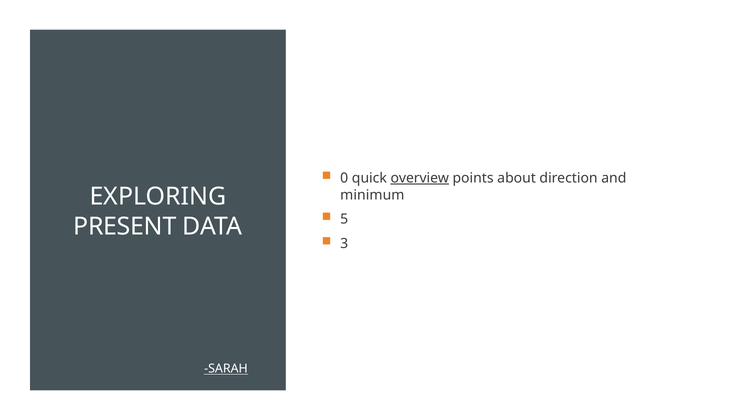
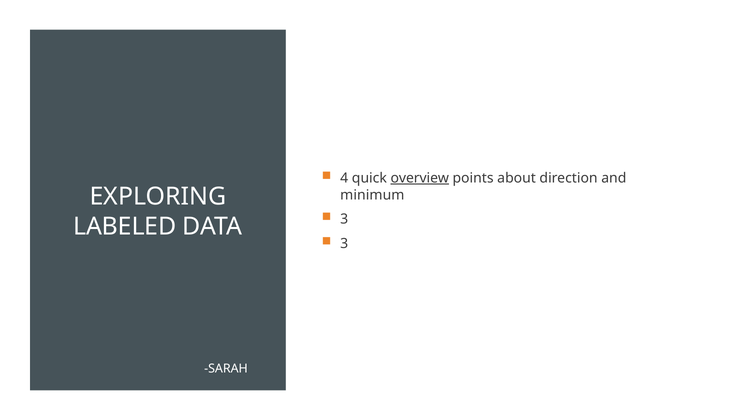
0: 0 -> 4 (344, 178)
5: 5 -> 3 (344, 219)
PRESENT: PRESENT -> LABELED (125, 227)
SARAH underline: present -> none (226, 369)
